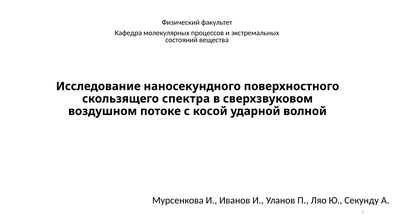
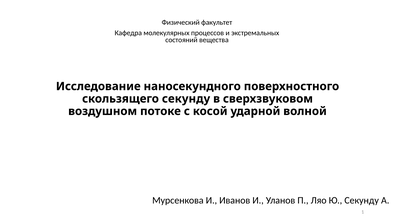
скользящего спектра: спектра -> секунду (186, 99)
